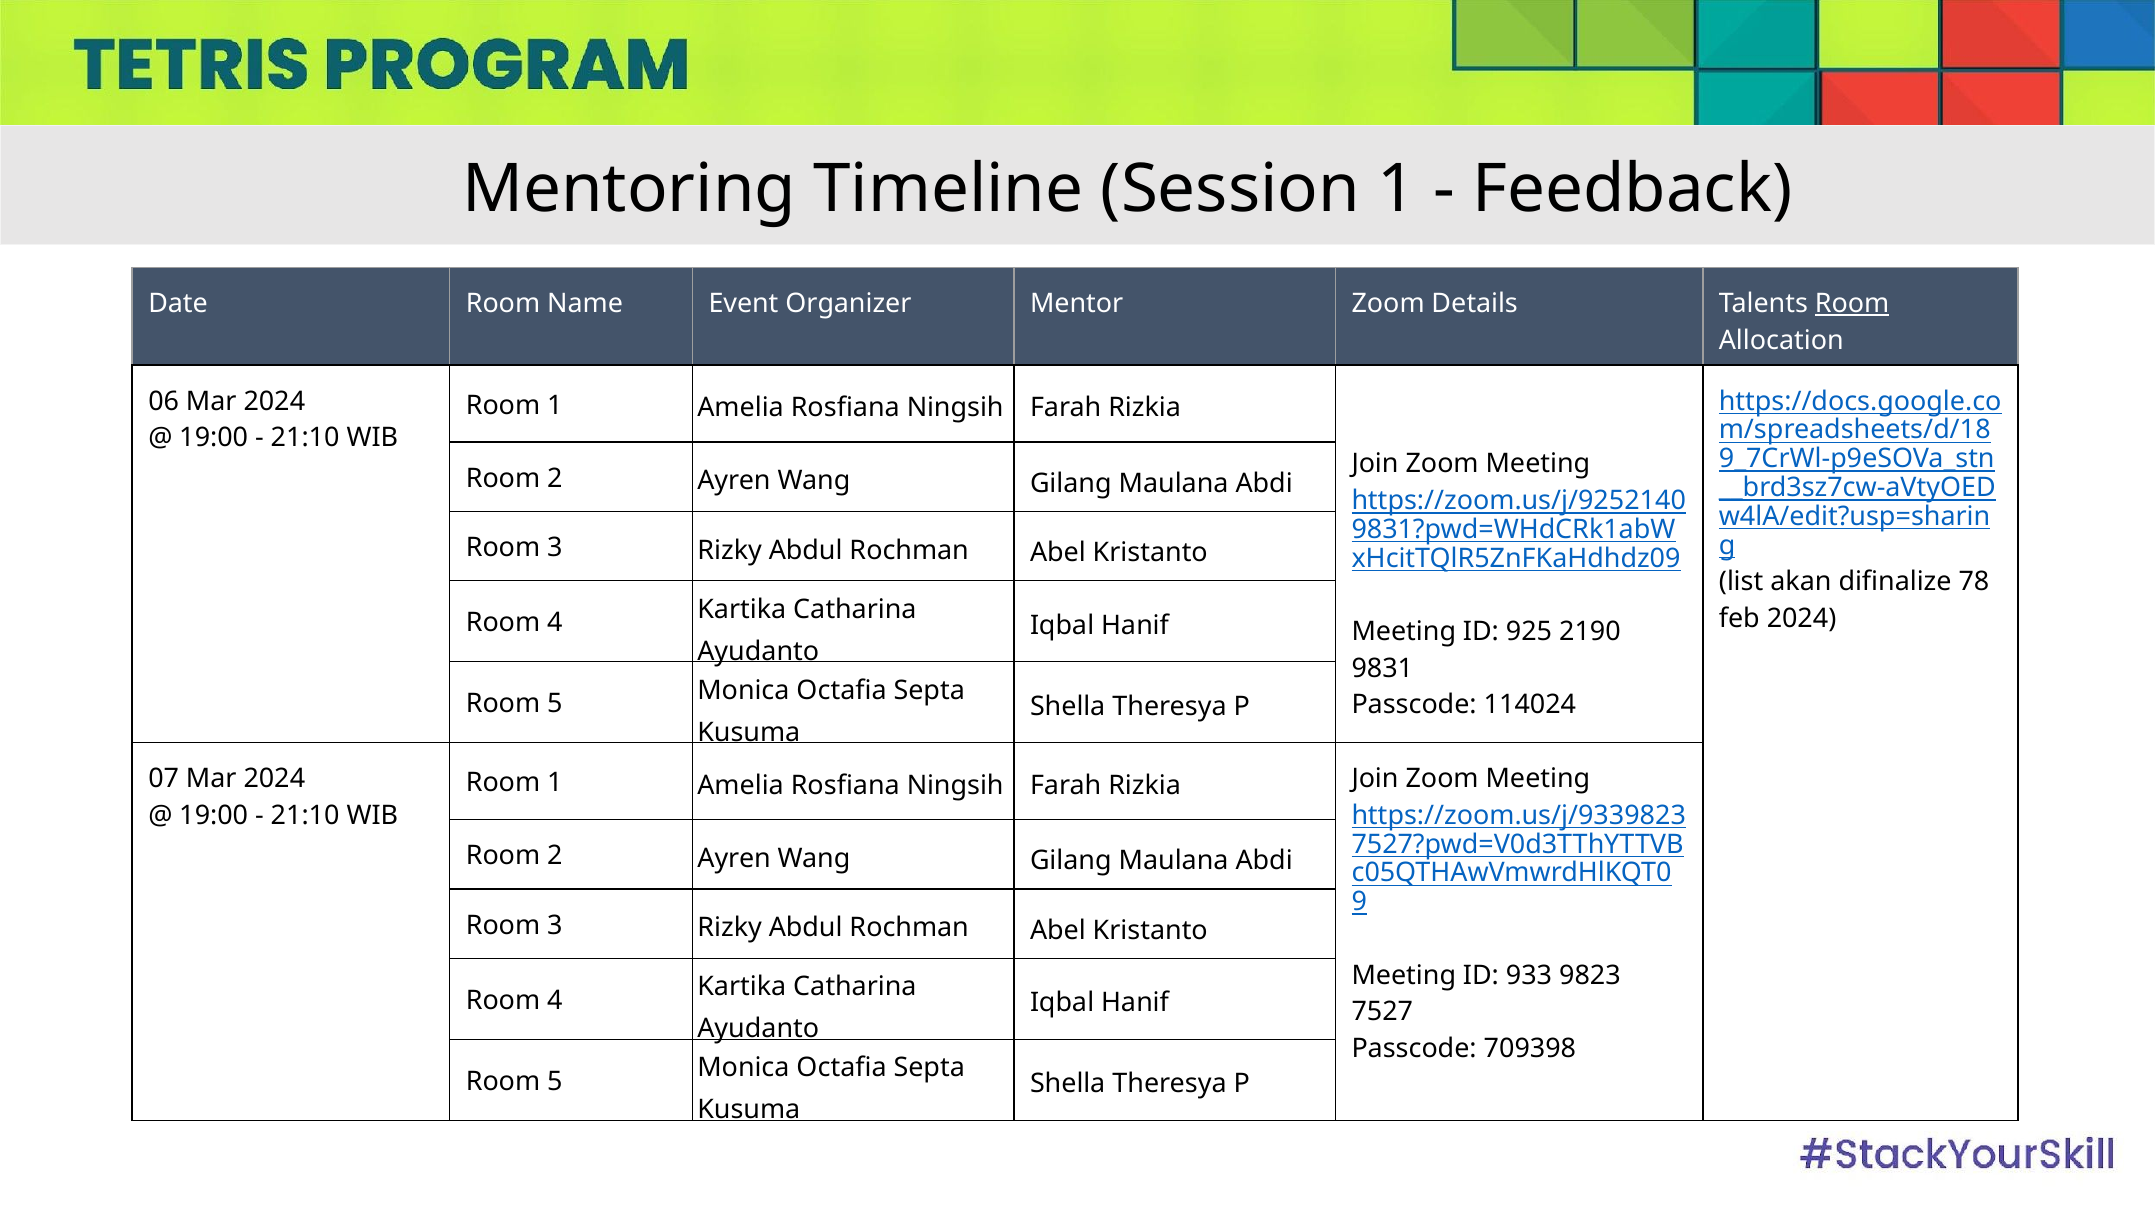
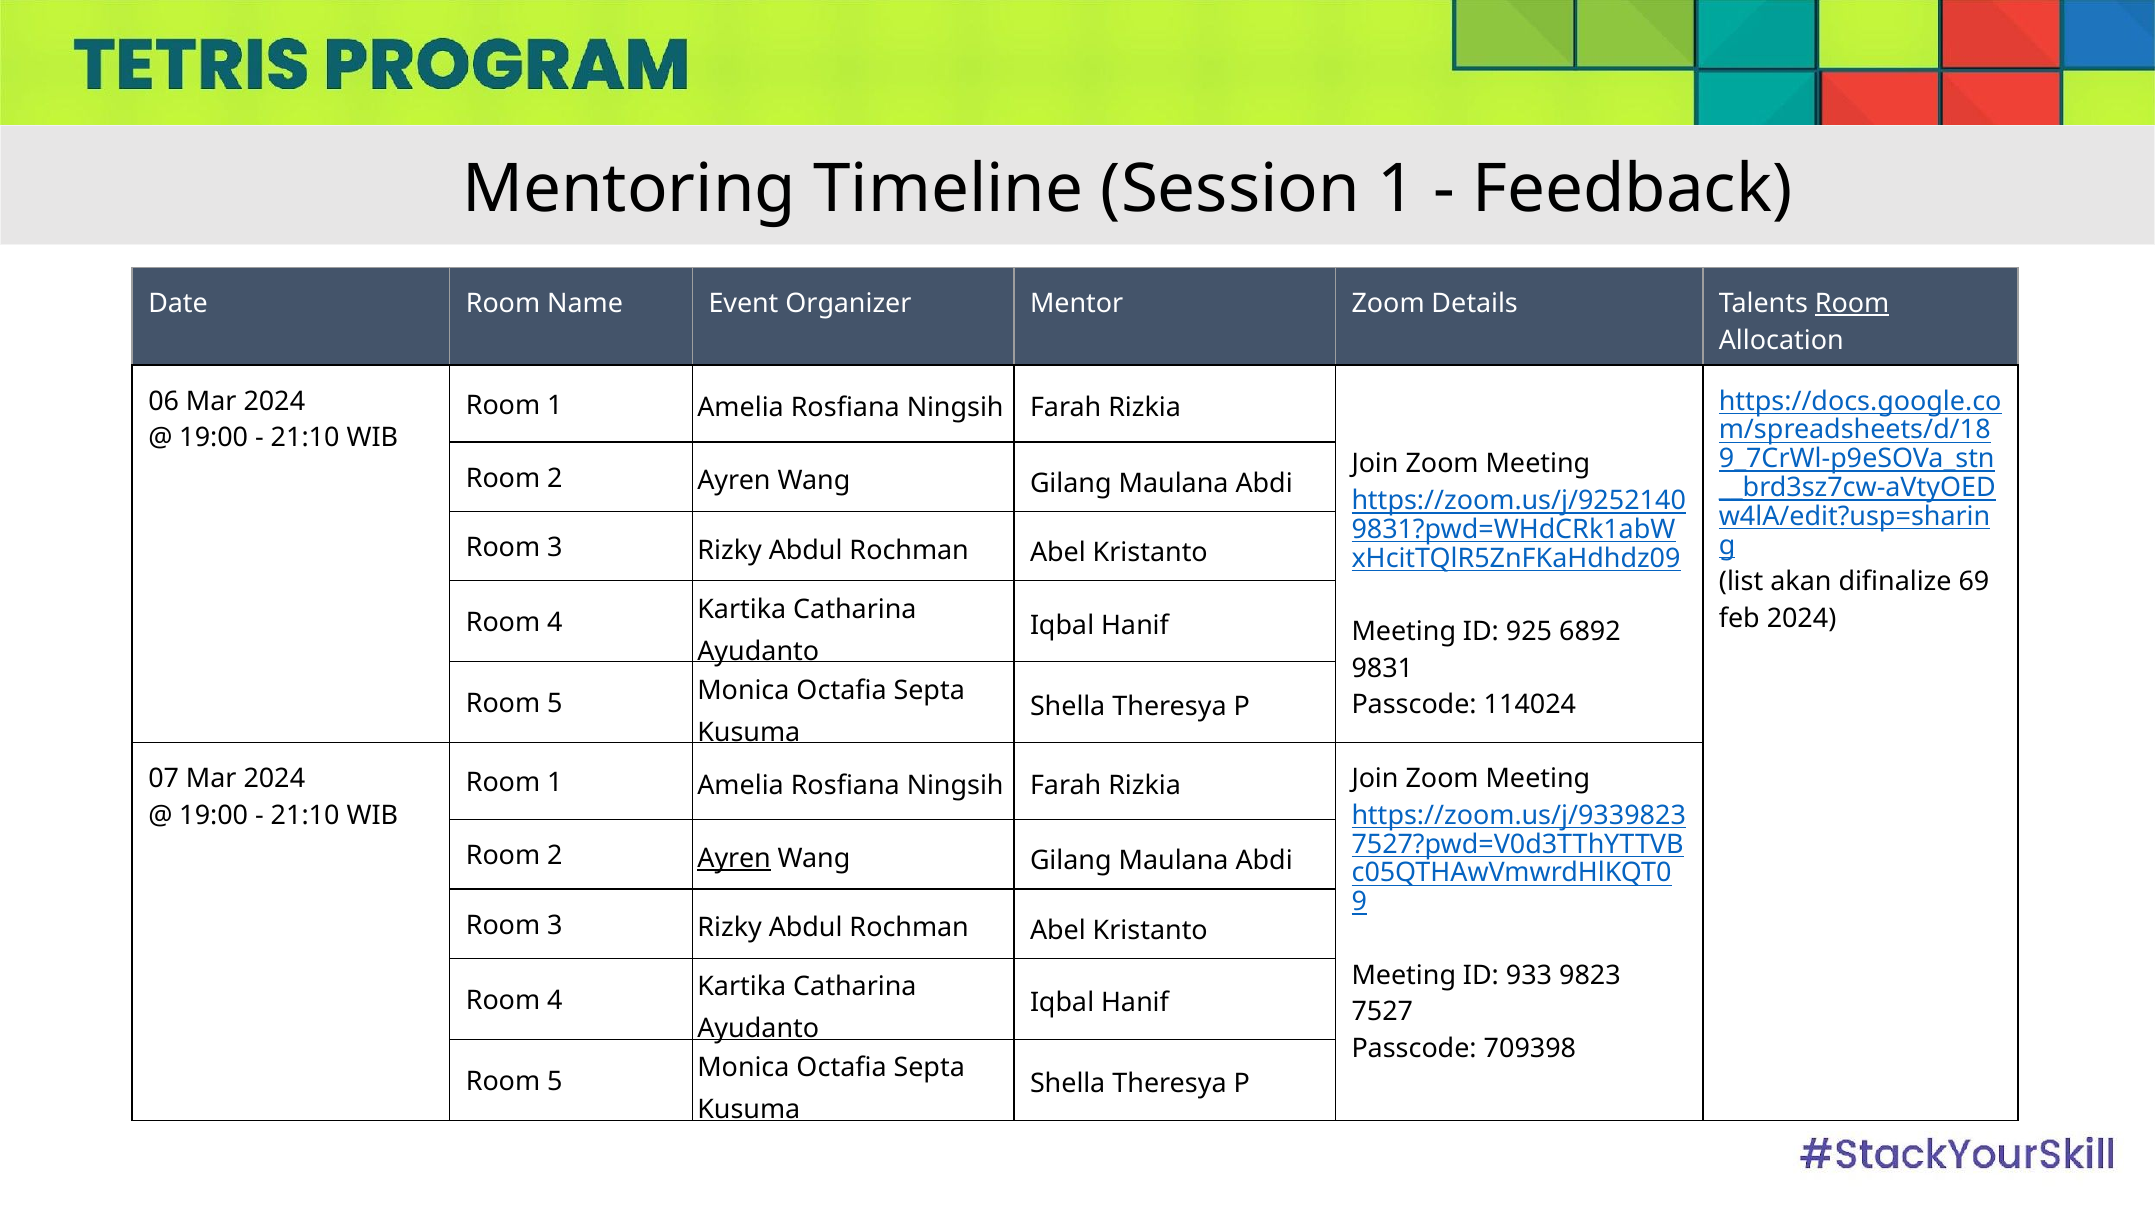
78: 78 -> 69 (1974, 582)
2190: 2190 -> 6892 (1590, 632)
Ayren underline: none -> present (734, 859)
